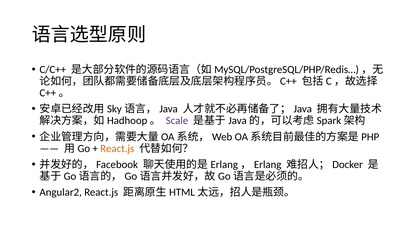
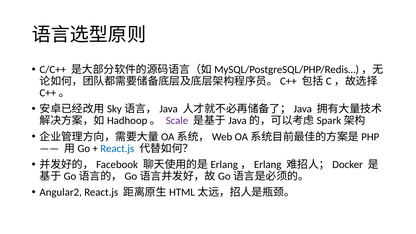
React.js colour: orange -> blue (117, 148)
